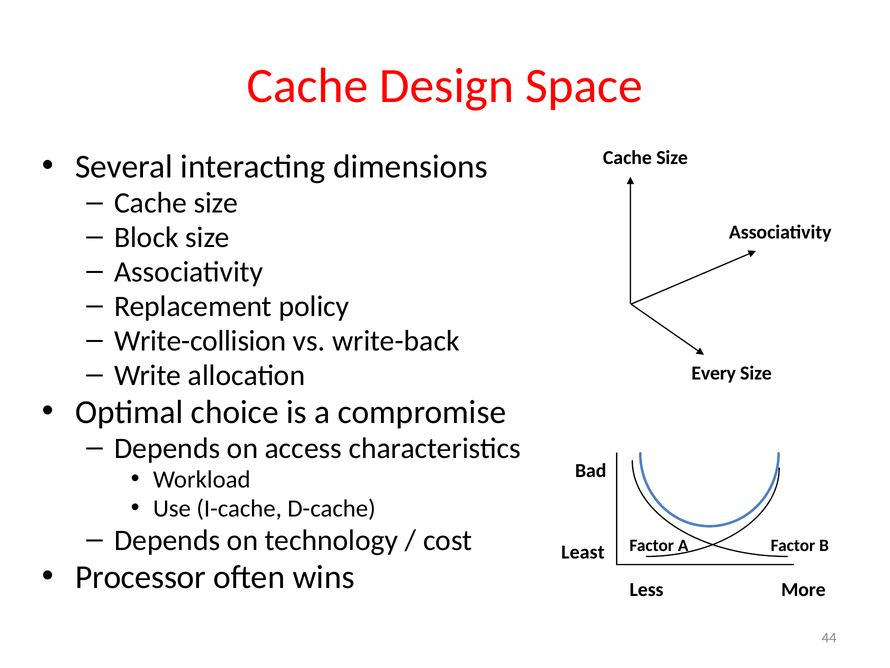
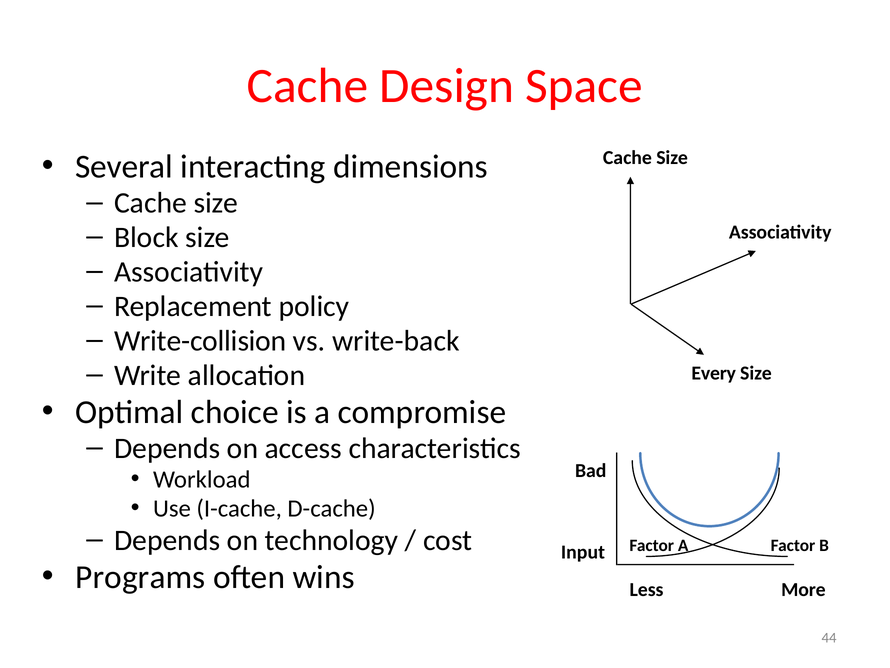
Least: Least -> Input (583, 552)
Processor: Processor -> Programs (140, 577)
